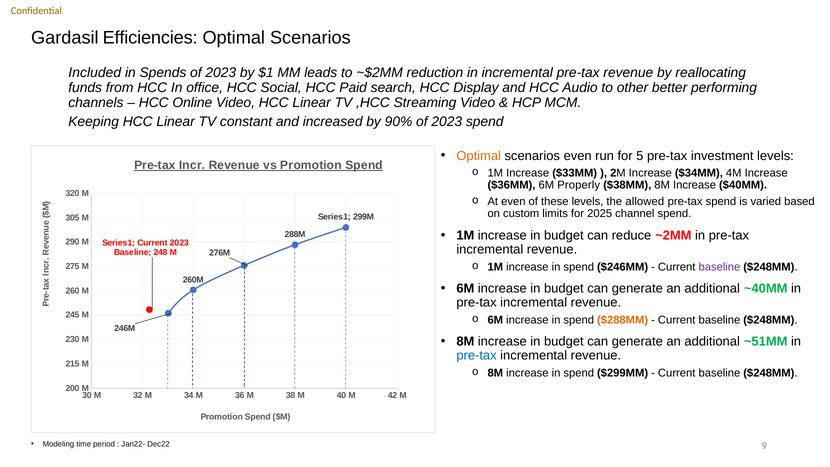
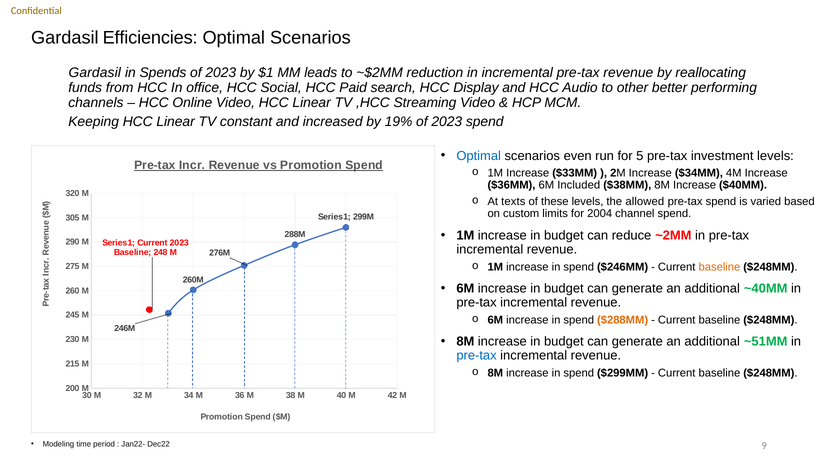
Included: Included -> Gardasil (95, 73)
90%: 90% -> 19% (399, 122)
Optimal colour: orange -> blue (479, 156)
Properly: Properly -> Included (579, 185)
At even: even -> texts (513, 202)
2025: 2025 -> 2004 (600, 214)
baseline colour: purple -> orange (719, 267)
